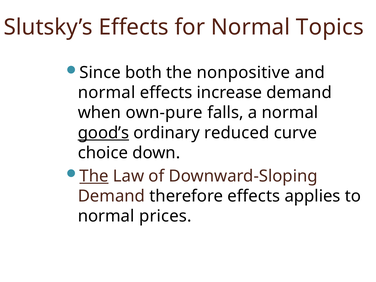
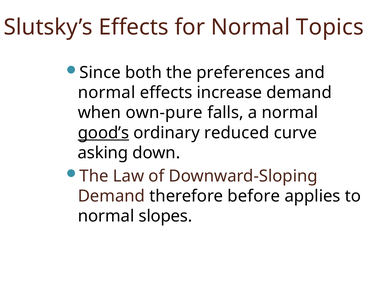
nonpositive: nonpositive -> preferences (243, 73)
choice: choice -> asking (103, 153)
The underline: present -> none (94, 176)
therefore effects: effects -> before (254, 196)
prices: prices -> slopes (165, 216)
